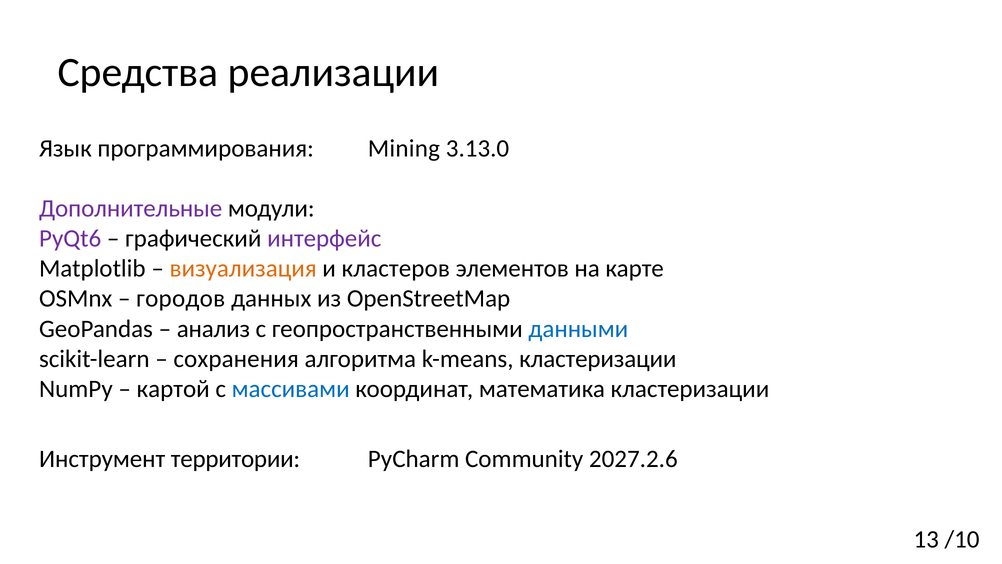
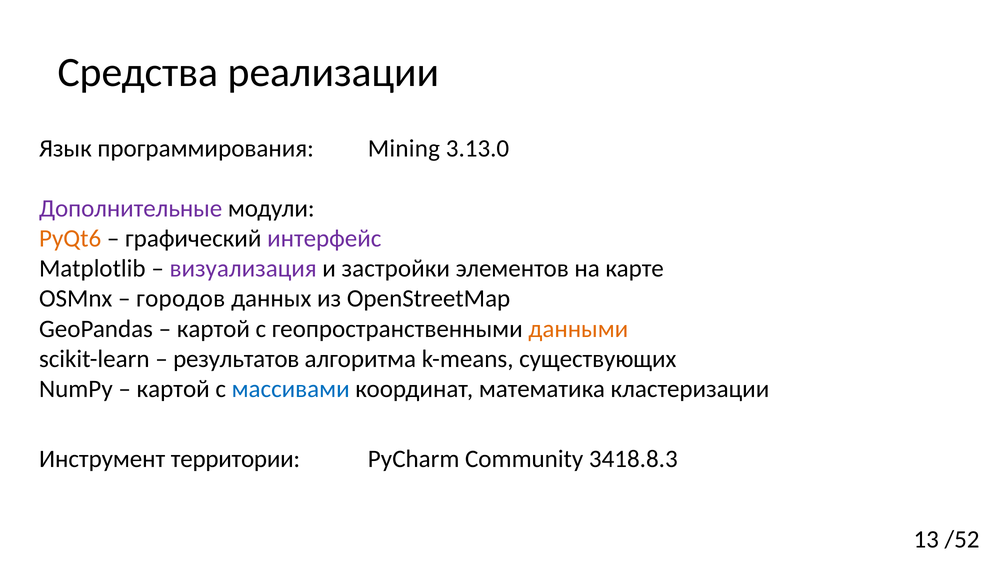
PyQt6 colour: purple -> orange (70, 238)
визуализация colour: orange -> purple (243, 268)
кластеров: кластеров -> застройки (396, 268)
анализ: анализ -> картой (213, 329)
данными colour: blue -> orange (578, 329)
сохранения: сохранения -> результатов (236, 359)
k-means кластеризации: кластеризации -> существующих (598, 359)
2027.2.6: 2027.2.6 -> 3418.8.3 (633, 459)
/10: /10 -> /52 (962, 539)
